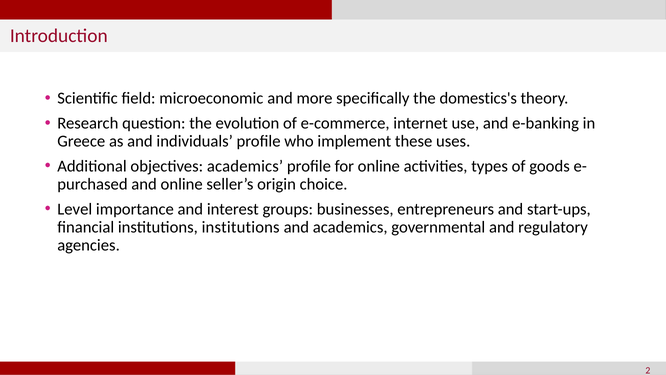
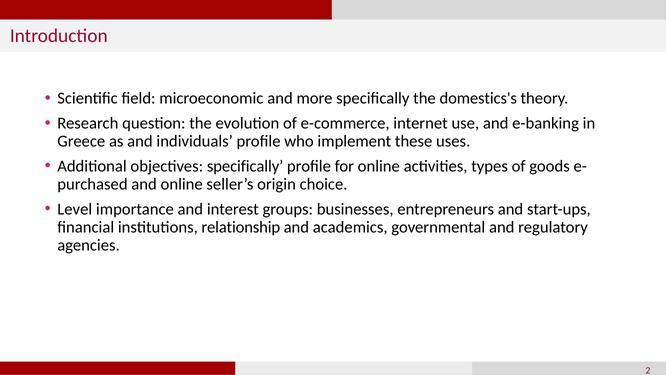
objectives academics: academics -> specifically (245, 166)
institutions institutions: institutions -> relationship (241, 227)
